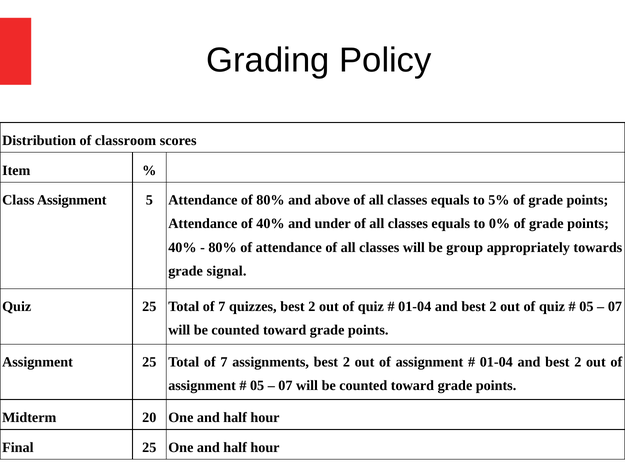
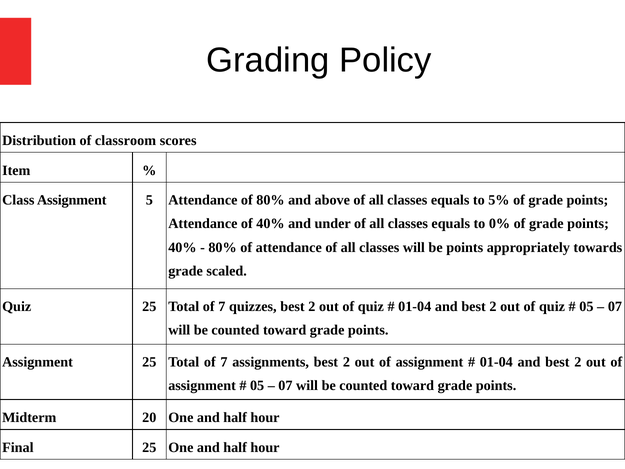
be group: group -> points (465, 247)
signal: signal -> scaled (227, 271)
